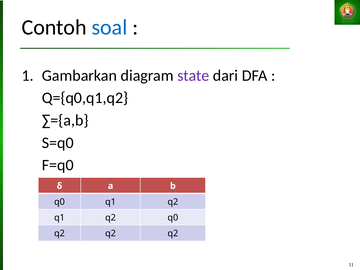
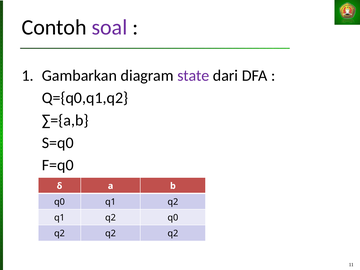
soal colour: blue -> purple (109, 27)
